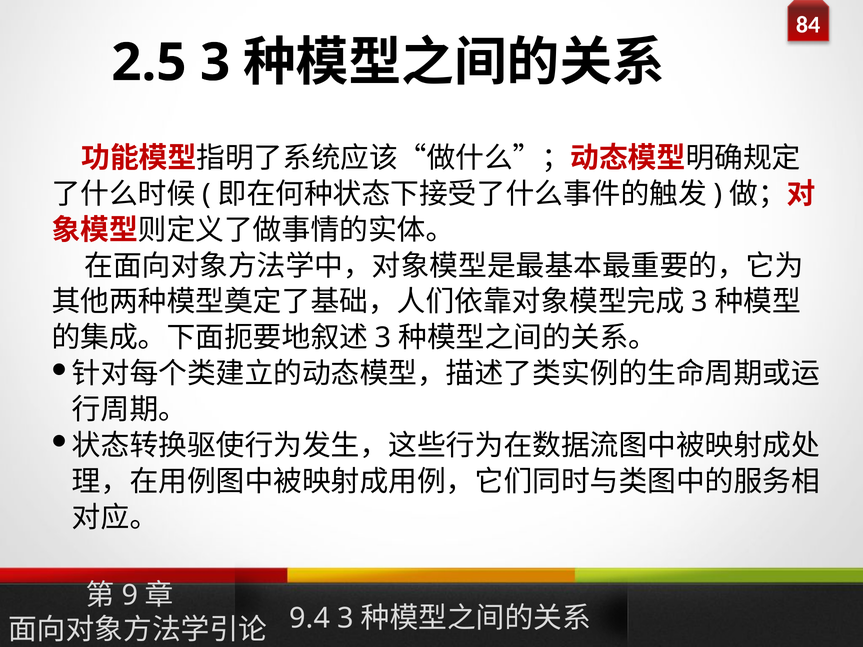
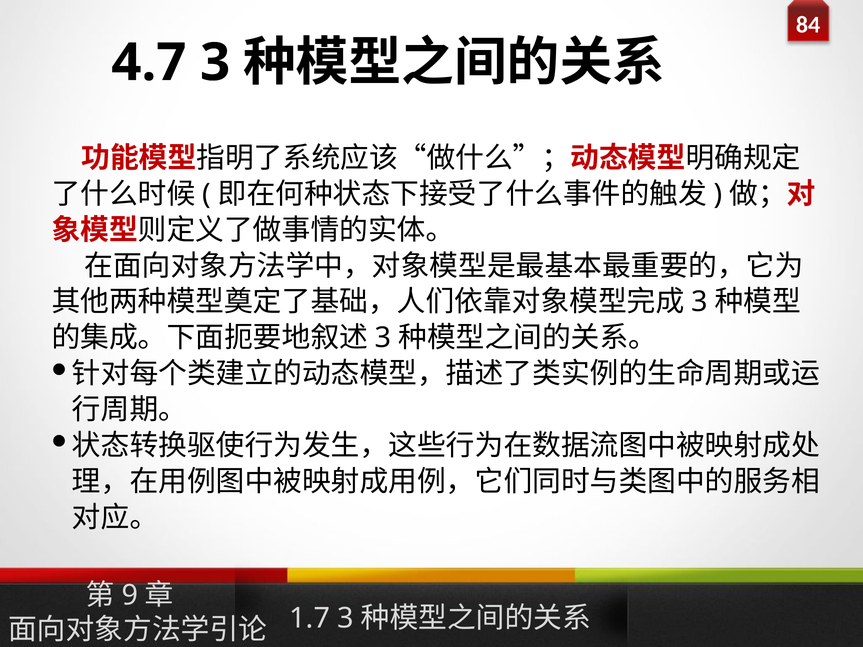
2.5: 2.5 -> 4.7 (149, 63)
9.4: 9.4 -> 1.7 (310, 618)
